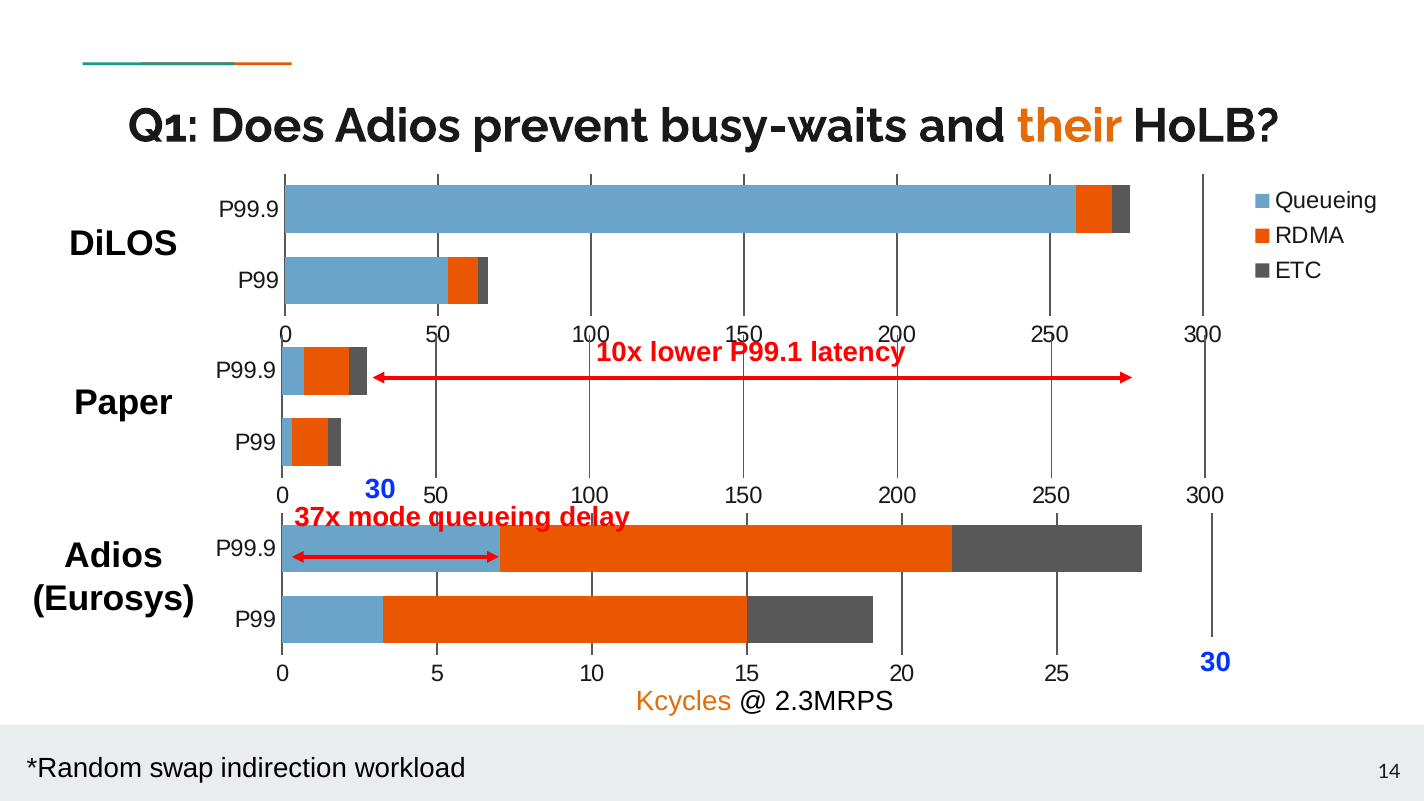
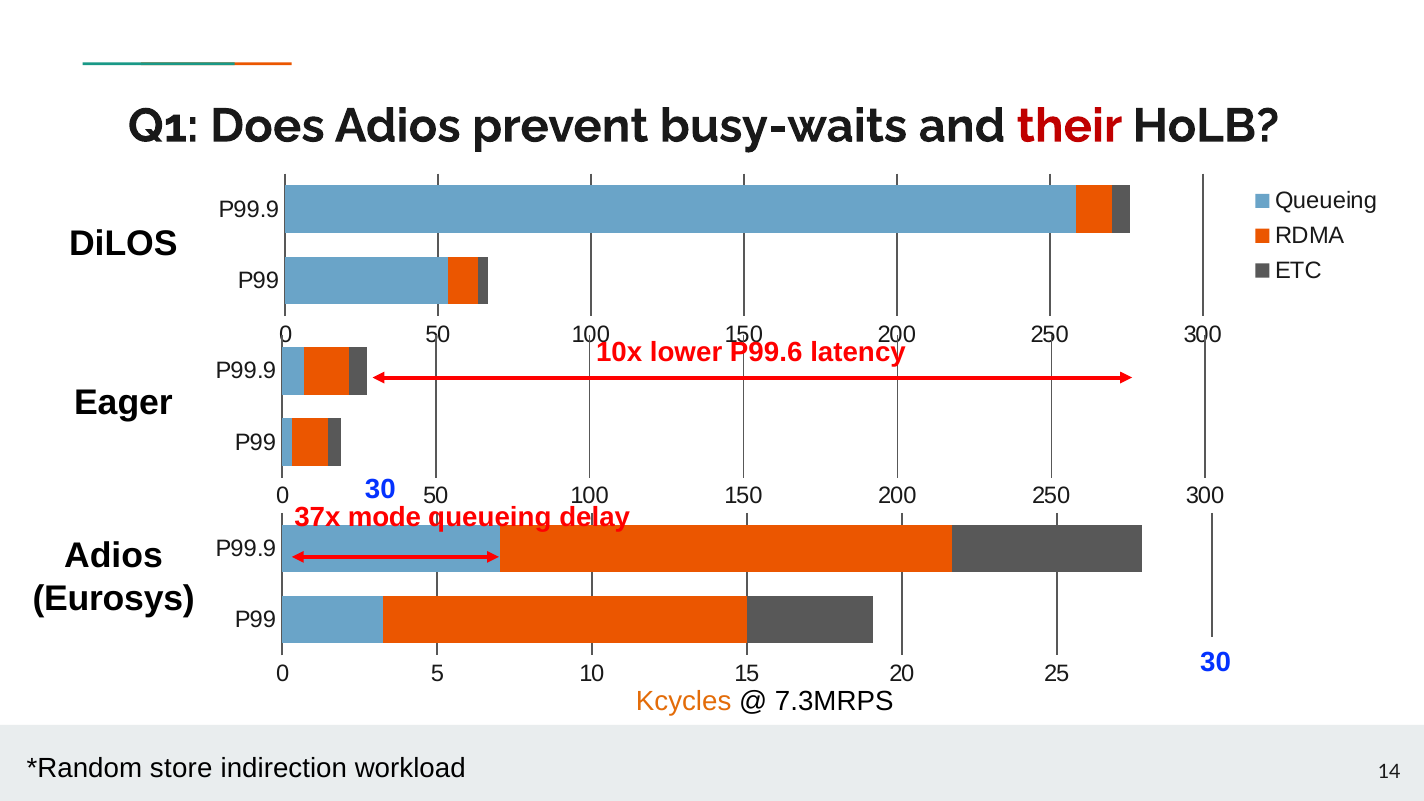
their colour: orange -> red (1070, 126)
P99.1: P99.1 -> P99.6 (766, 352)
Paper: Paper -> Eager (123, 403)
2.3MRPS: 2.3MRPS -> 7.3MRPS (834, 701)
swap: swap -> store (181, 768)
